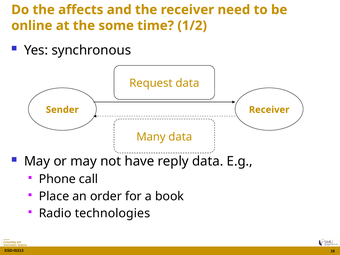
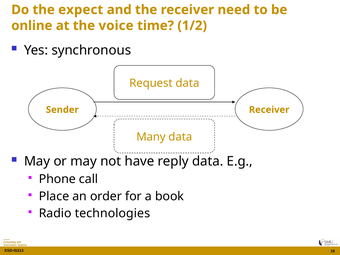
affects: affects -> expect (81, 10)
some: some -> voice (116, 26)
